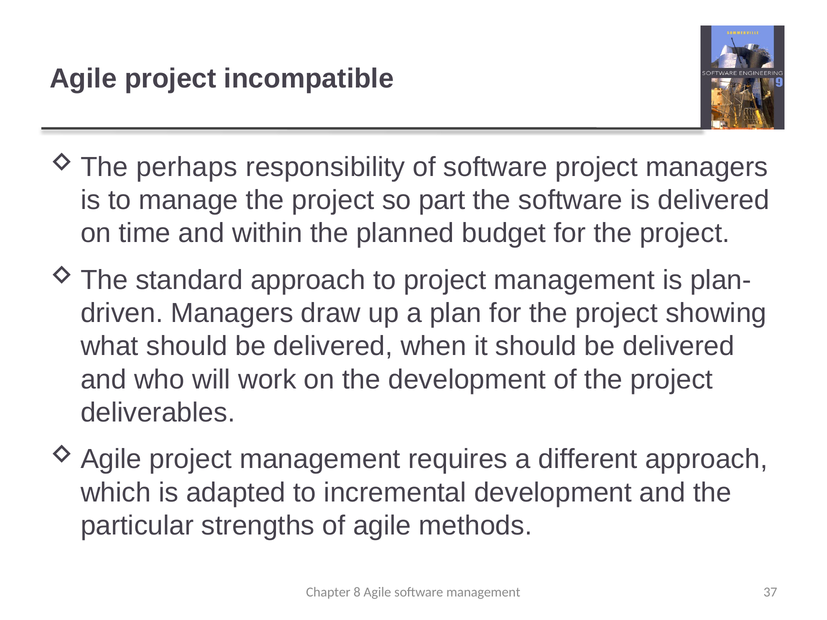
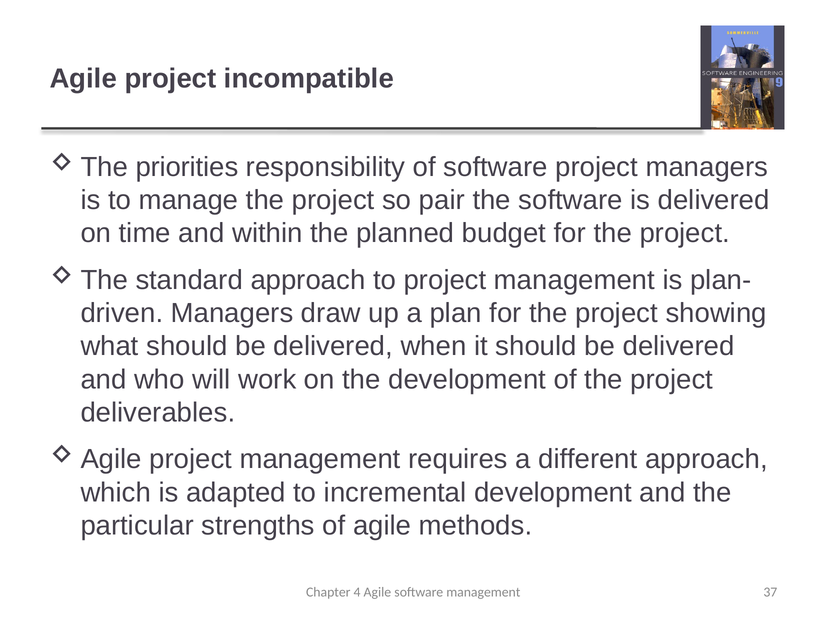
perhaps: perhaps -> priorities (187, 167)
part: part -> pair (442, 200)
8: 8 -> 4 (357, 592)
